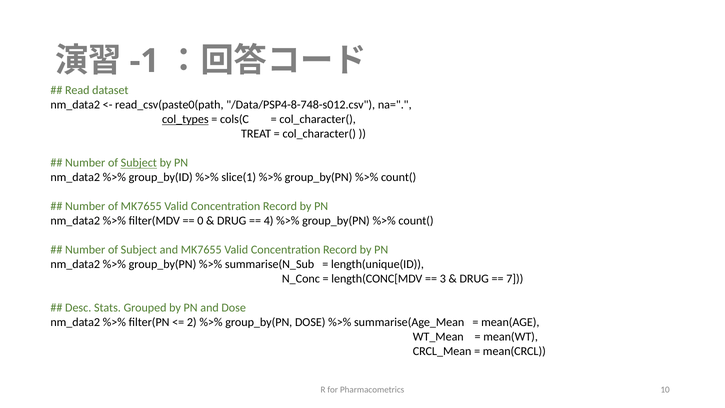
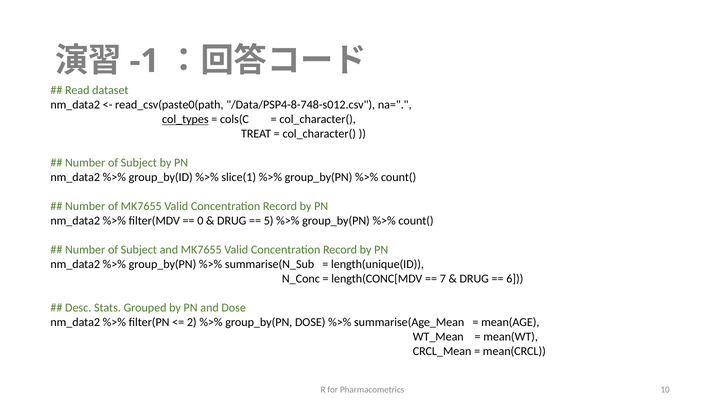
Subject underline: present -> none (139, 163)
4: 4 -> 5 (269, 221)
3: 3 -> 7 (443, 279)
7: 7 -> 6 (515, 279)
